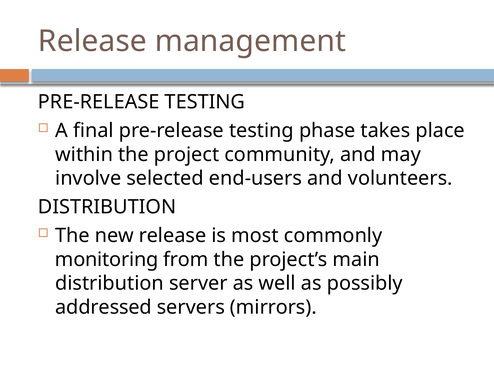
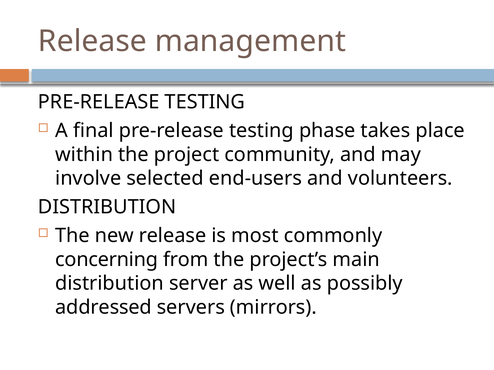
monitoring: monitoring -> concerning (107, 260)
